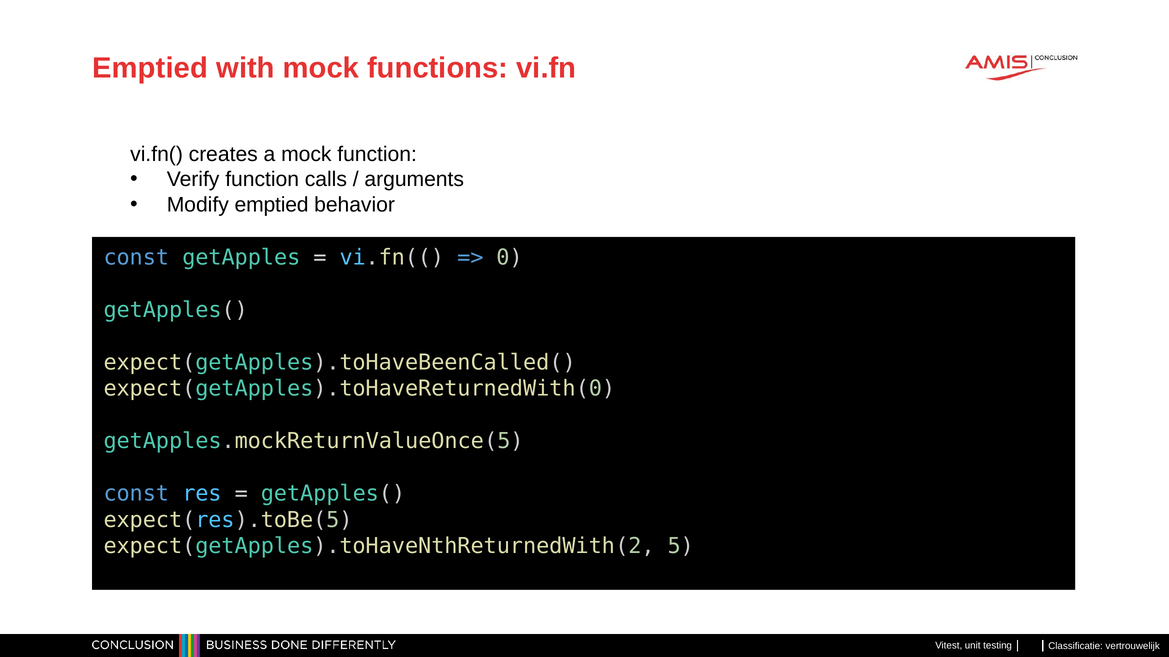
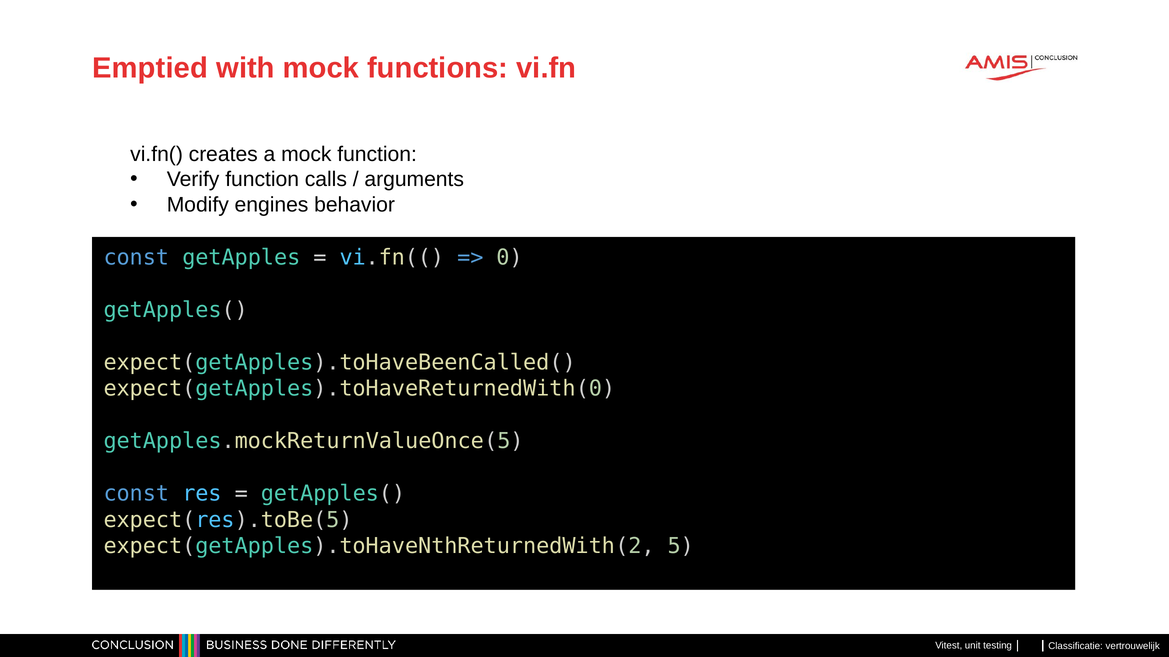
Modify emptied: emptied -> engines (272, 205)
